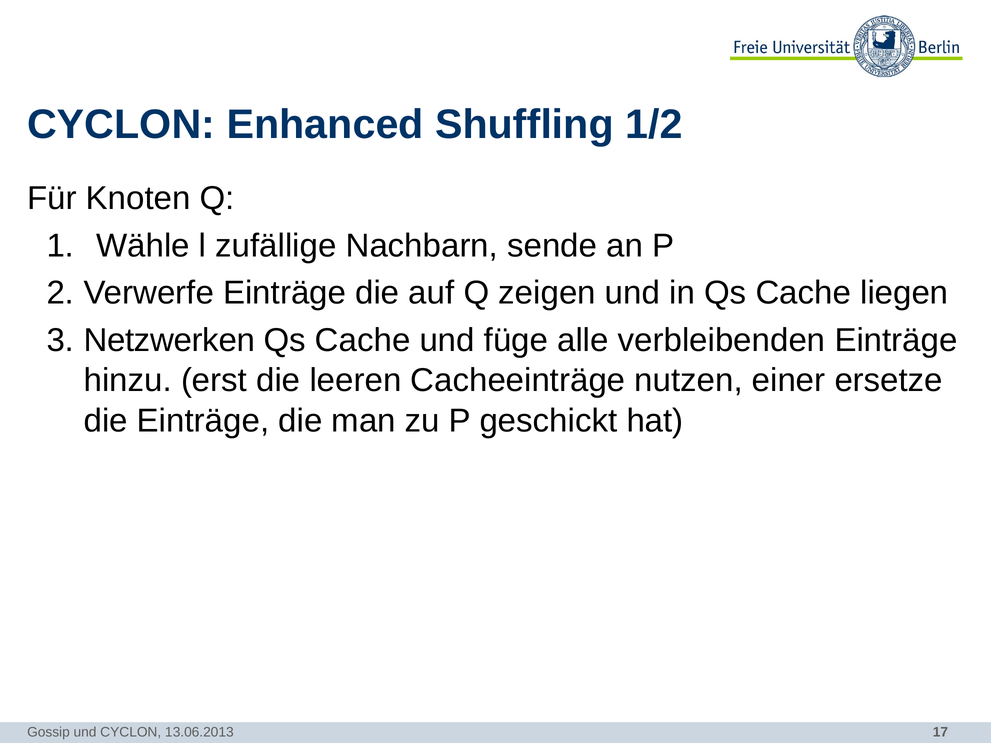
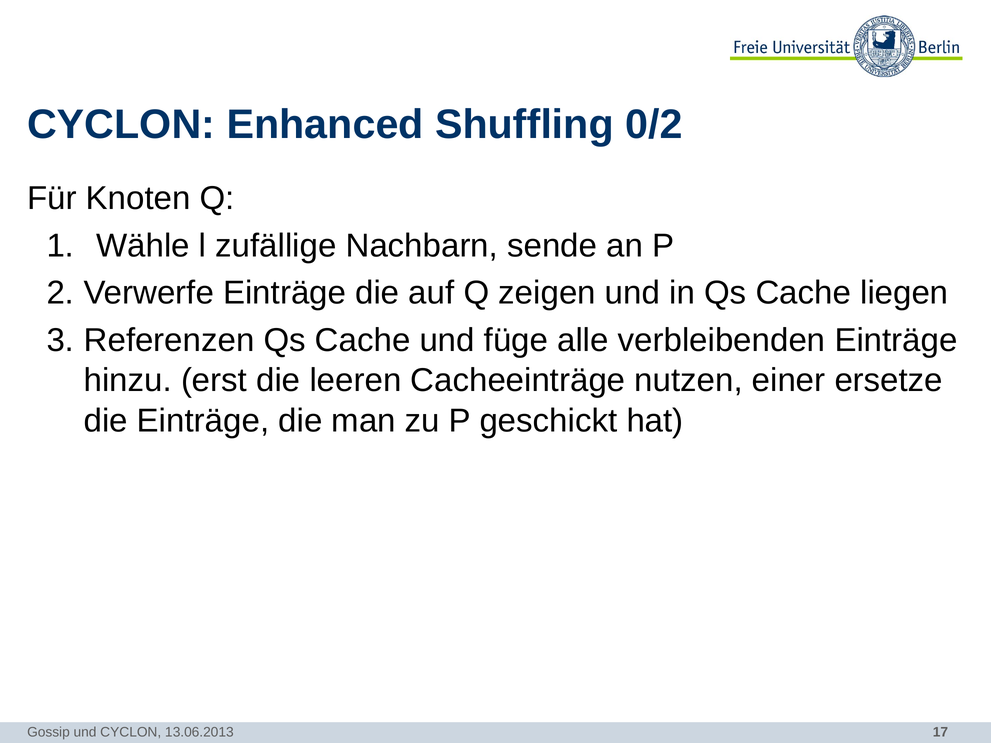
1/2: 1/2 -> 0/2 (654, 125)
Netzwerken: Netzwerken -> Referenzen (169, 340)
